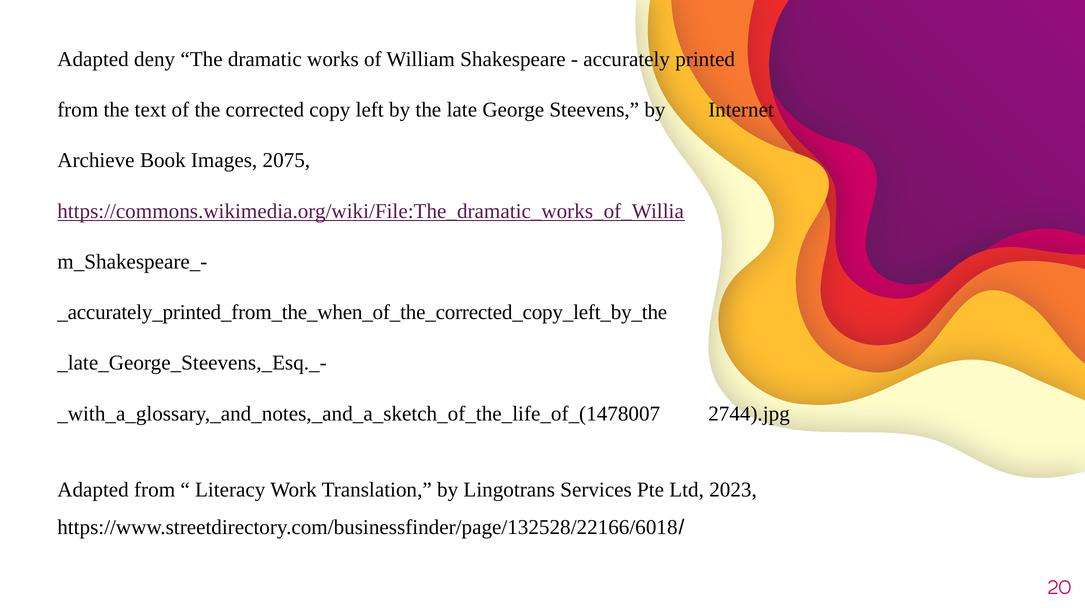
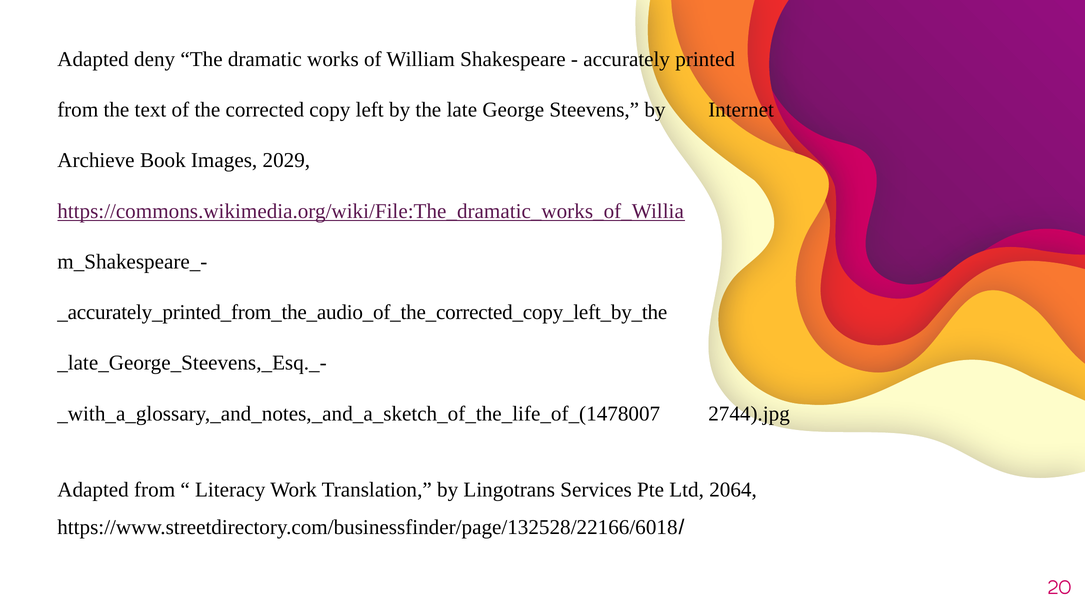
2075: 2075 -> 2029 (286, 161)
_accurately_printed_from_the_when_of_the_corrected_copy_left_by_the: _accurately_printed_from_the_when_of_the_corrected_copy_left_by_the -> _accurately_printed_from_the_audio_of_the_corrected_copy_left_by_the (362, 313)
2023: 2023 -> 2064 (733, 490)
